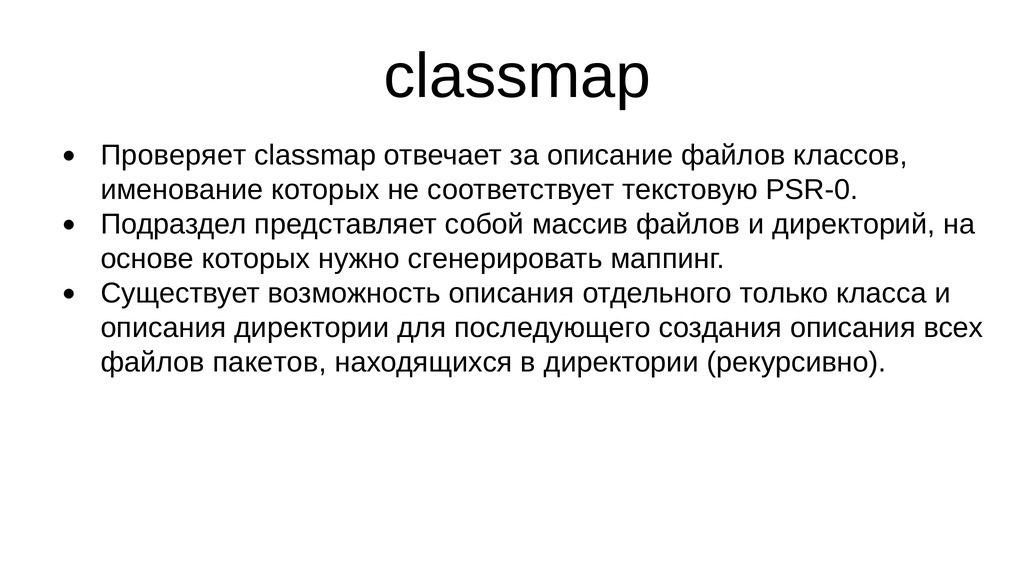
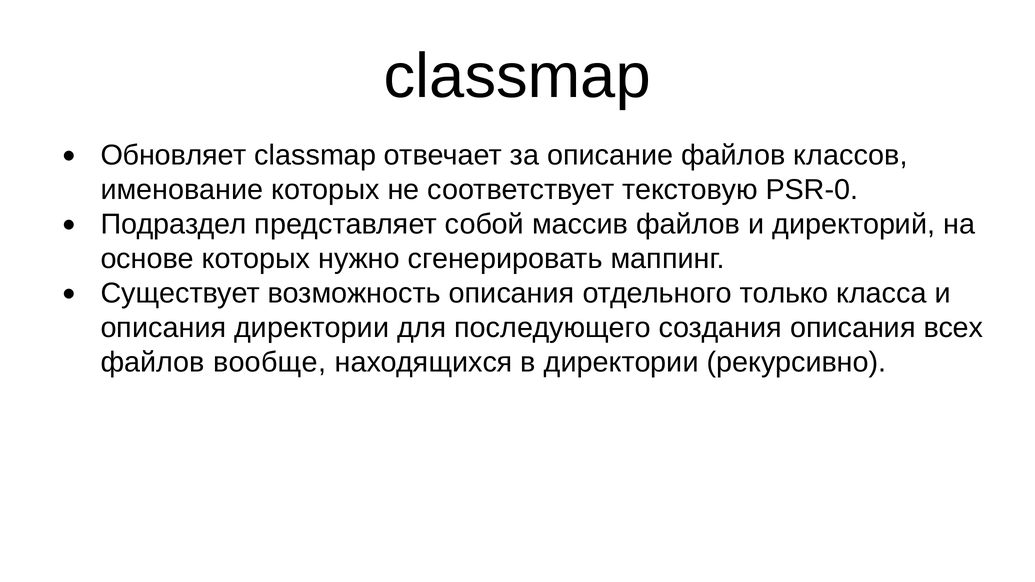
Проверяет: Проверяет -> Обновляет (174, 155)
пакетов: пакетов -> вообще (270, 363)
